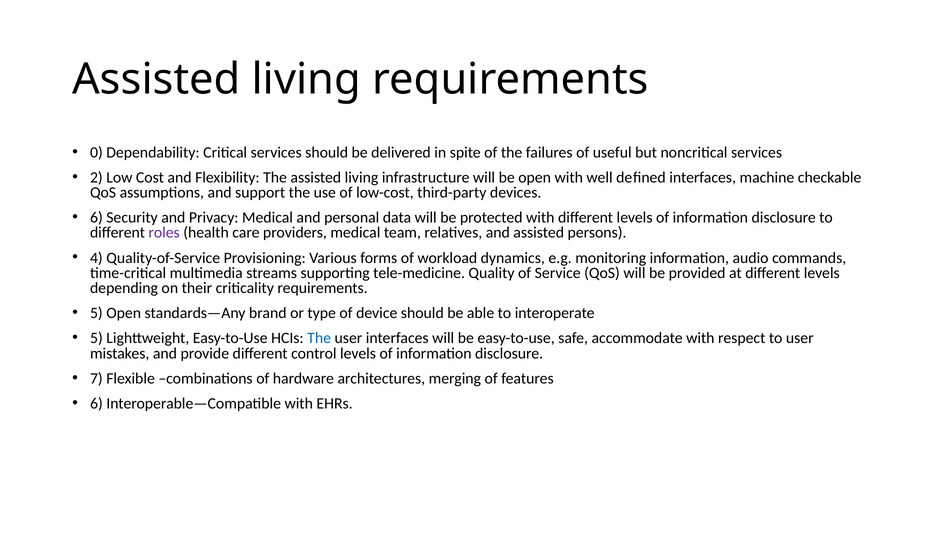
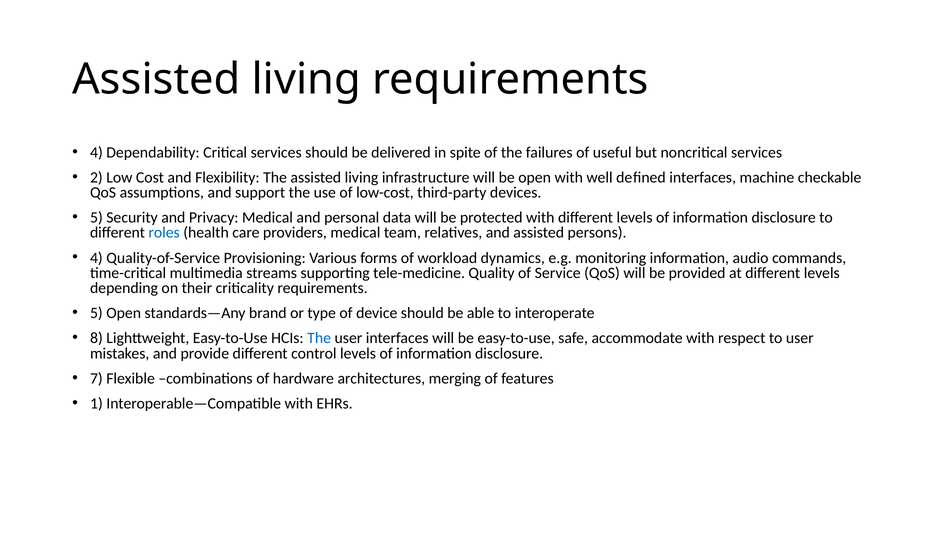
0: 0 -> 4 (96, 152)
6: 6 -> 5 (96, 218)
roles colour: purple -> blue (164, 233)
5: 5 -> 8 (96, 338)
6: 6 -> 1 (96, 404)
